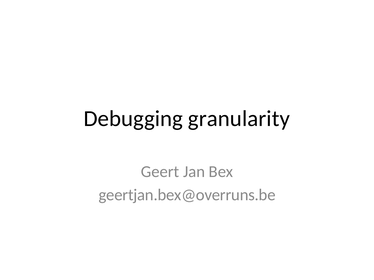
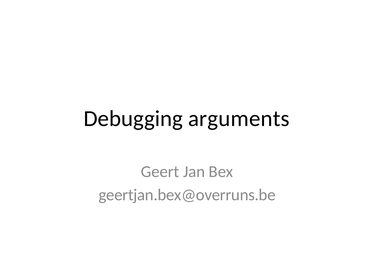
granularity: granularity -> arguments (239, 119)
